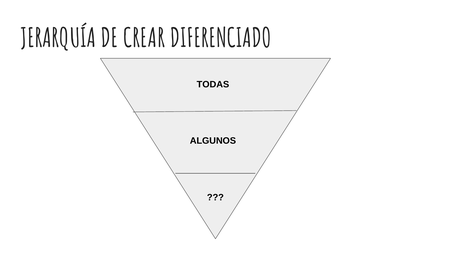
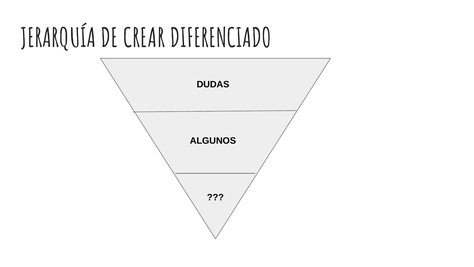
TODAS: TODAS -> DUDAS (213, 84)
